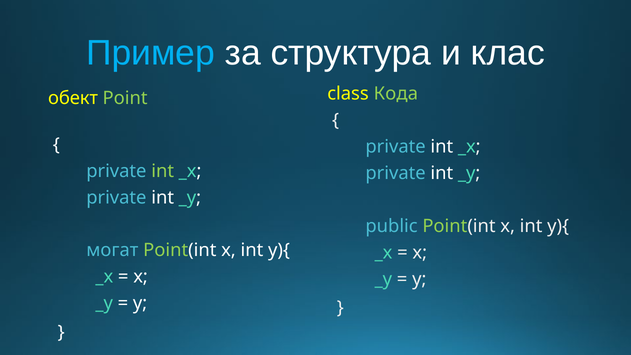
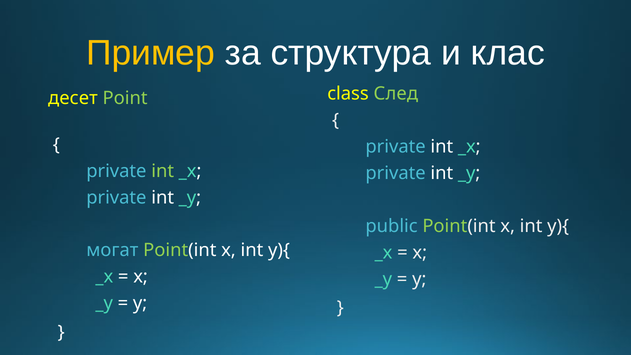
Пример colour: light blue -> yellow (151, 53)
Кода: Кода -> След (396, 94)
обект: обект -> десет (73, 98)
